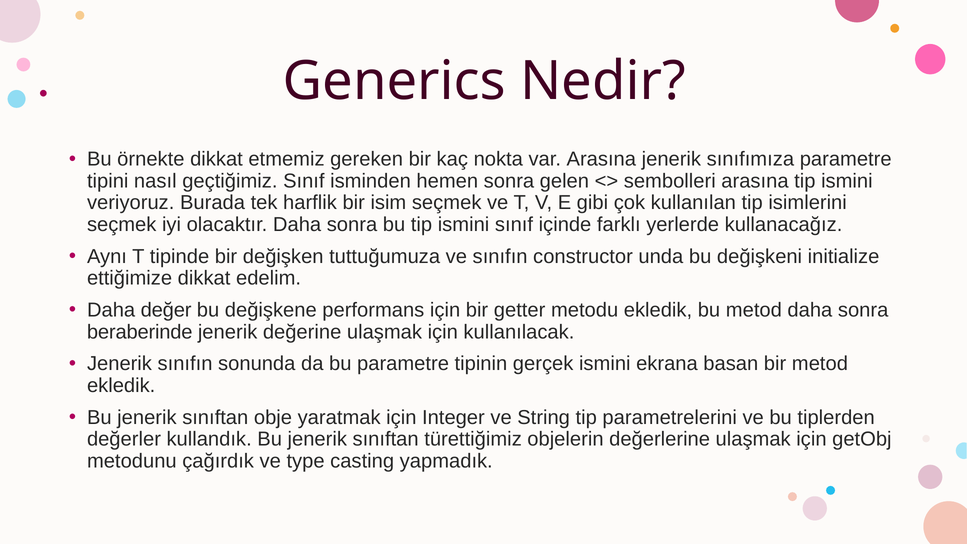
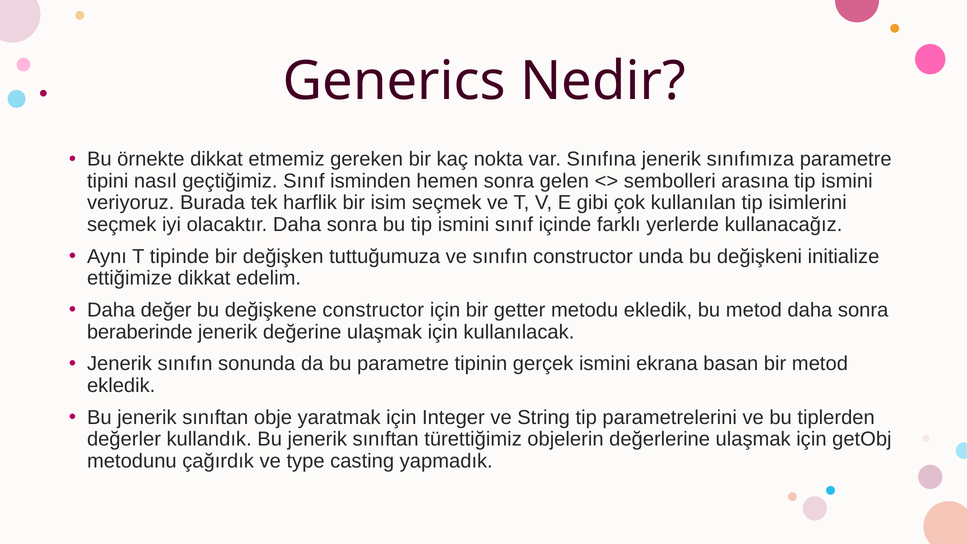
var Arasına: Arasına -> Sınıfına (601, 159)
değişkene performans: performans -> constructor (373, 310)
